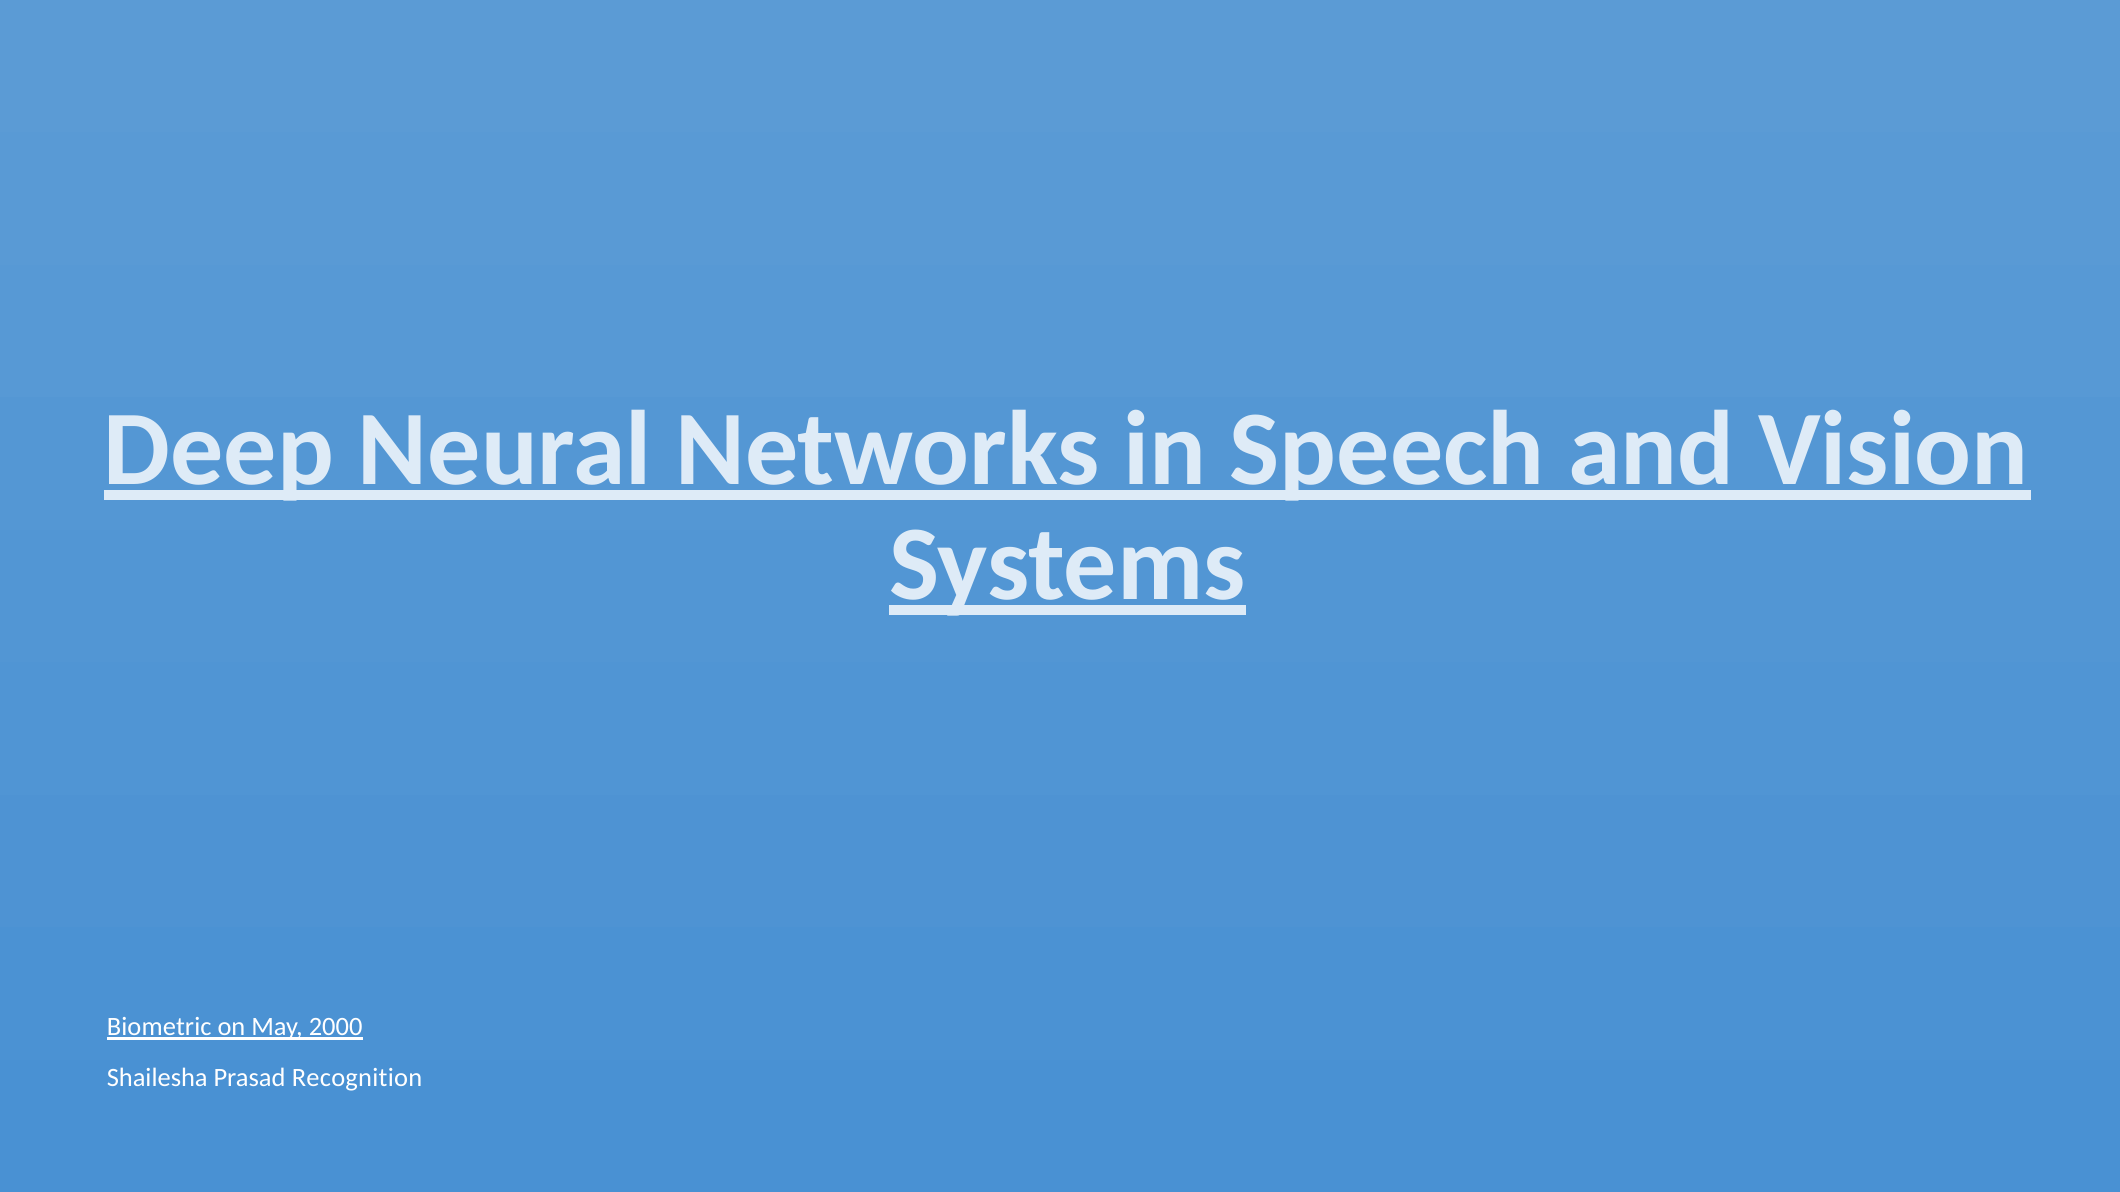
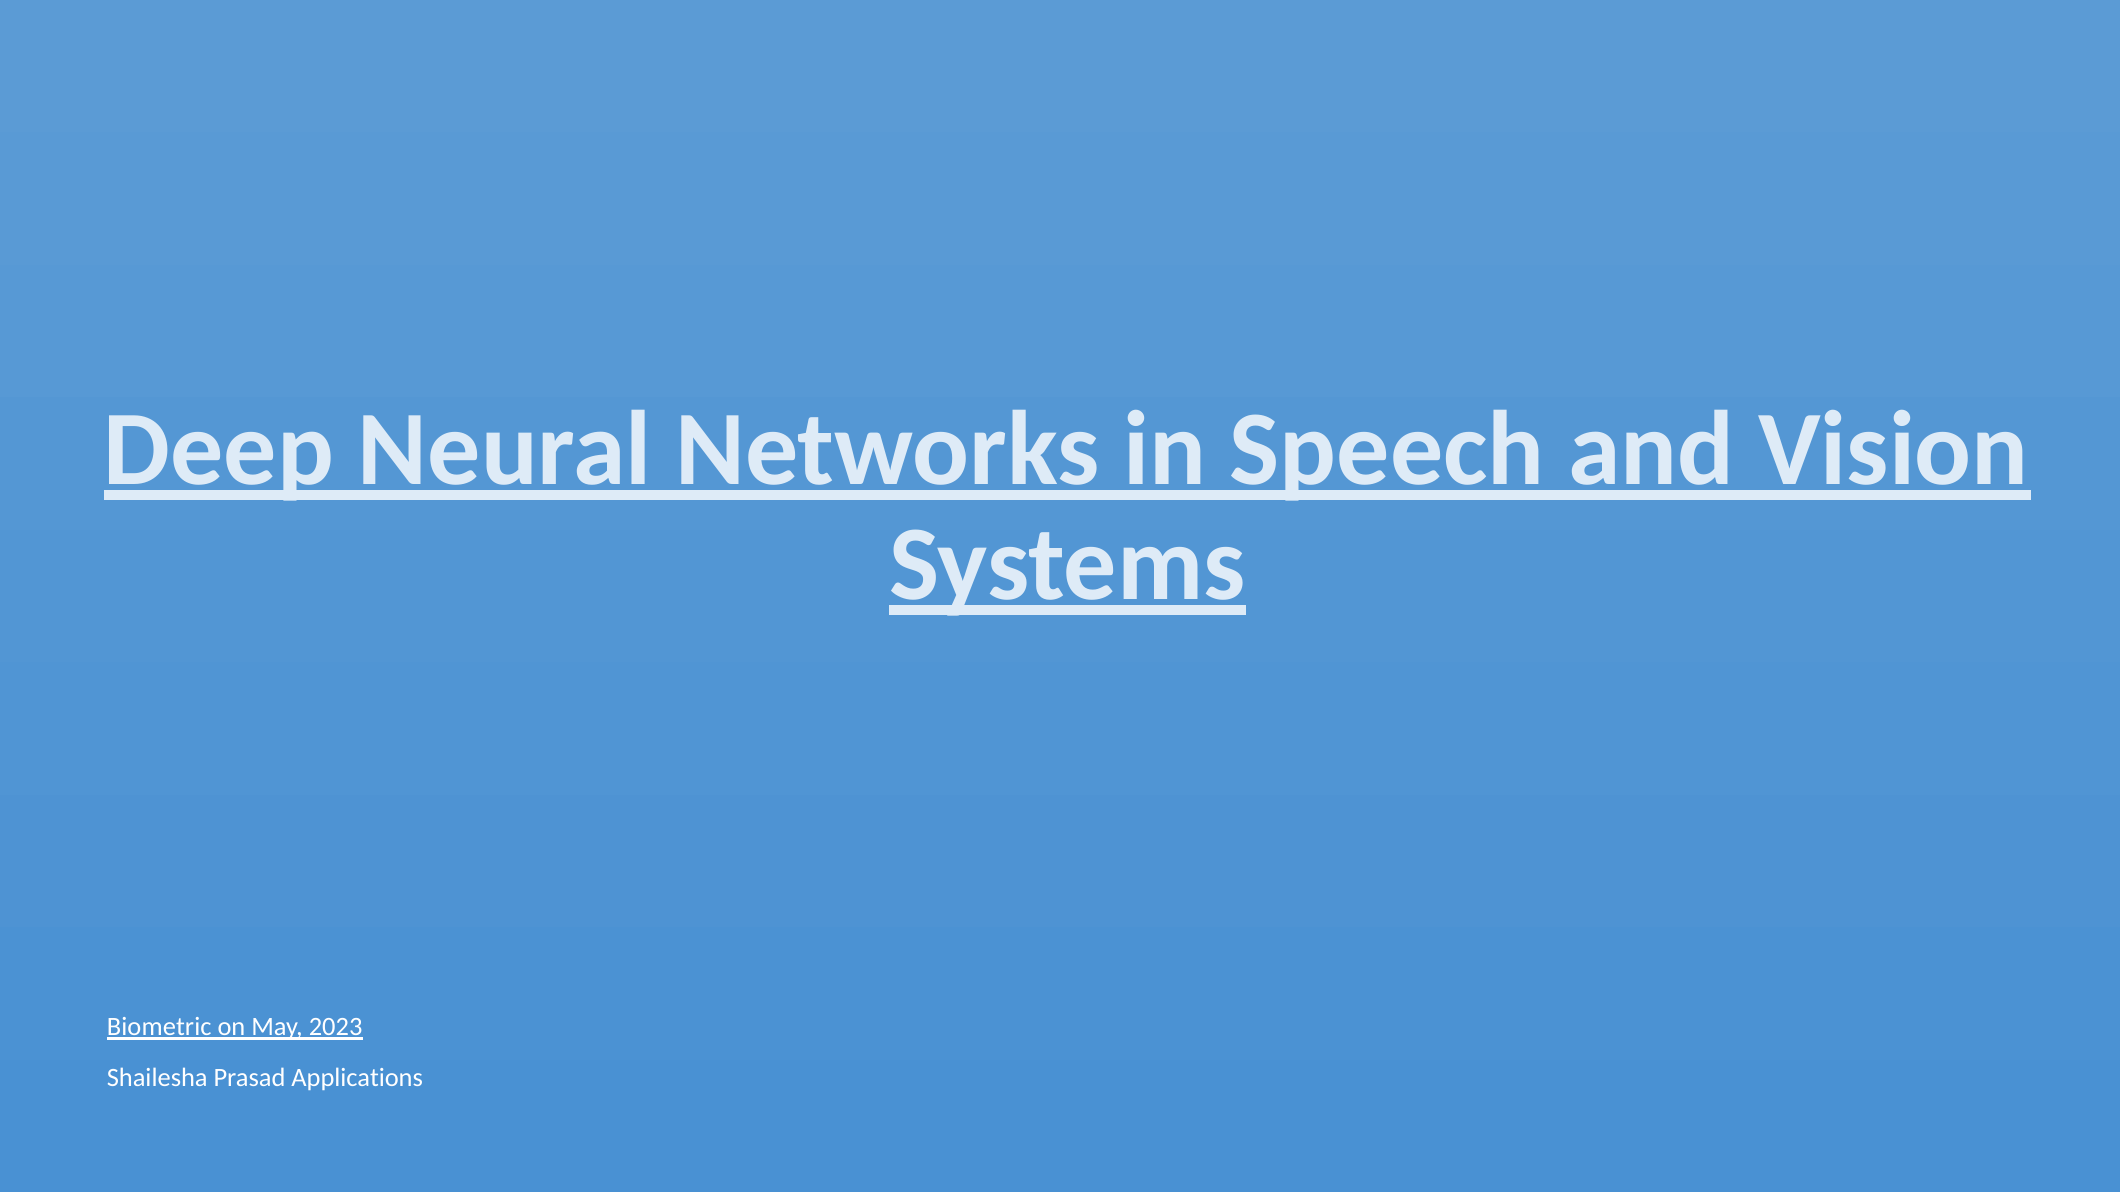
2000: 2000 -> 2023 (336, 1027)
Recognition: Recognition -> Applications (357, 1078)
